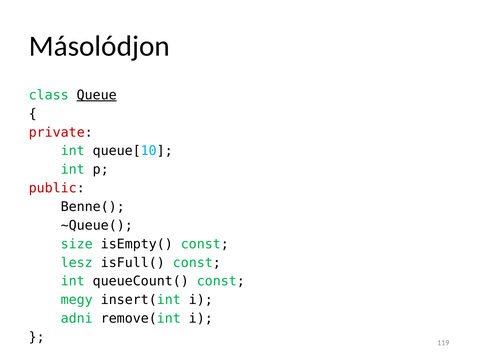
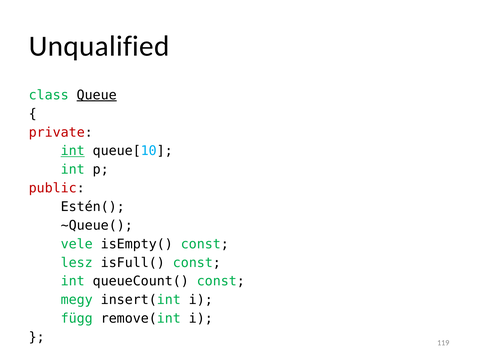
Másolódjon: Másolódjon -> Unqualified (99, 46)
int underline: none -> present (73, 151)
Benne(: Benne( -> Estén( (93, 206)
size: size -> vele (77, 244)
adni: adni -> függ (77, 318)
